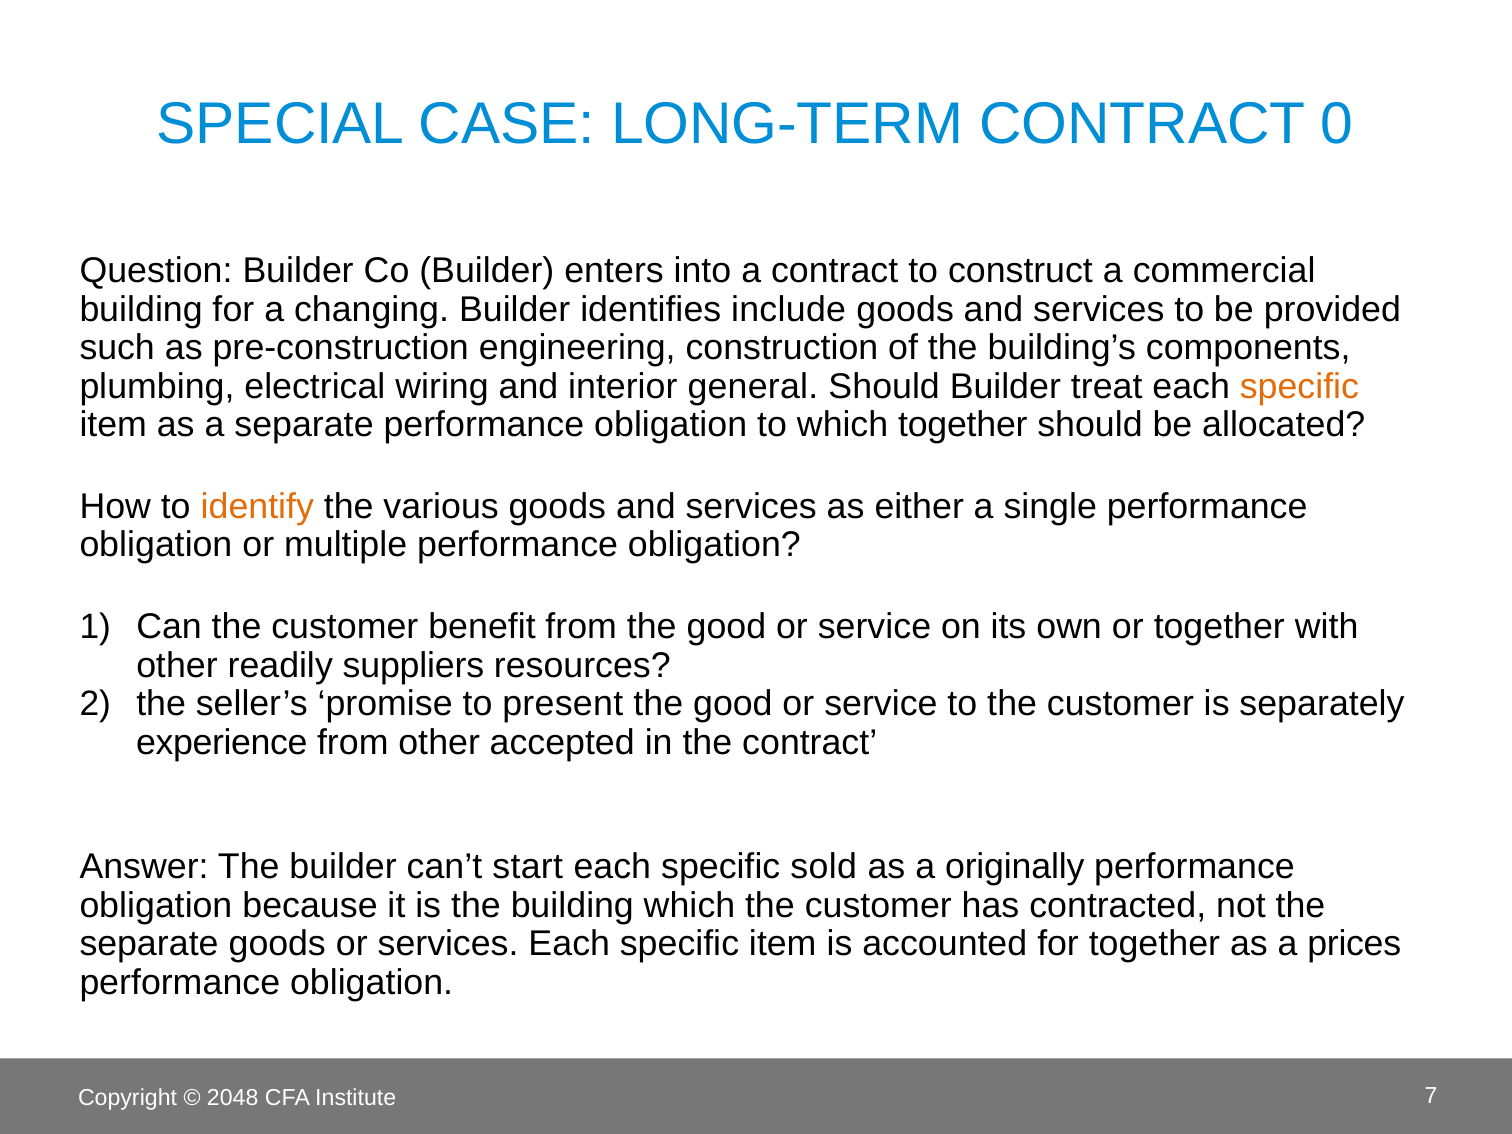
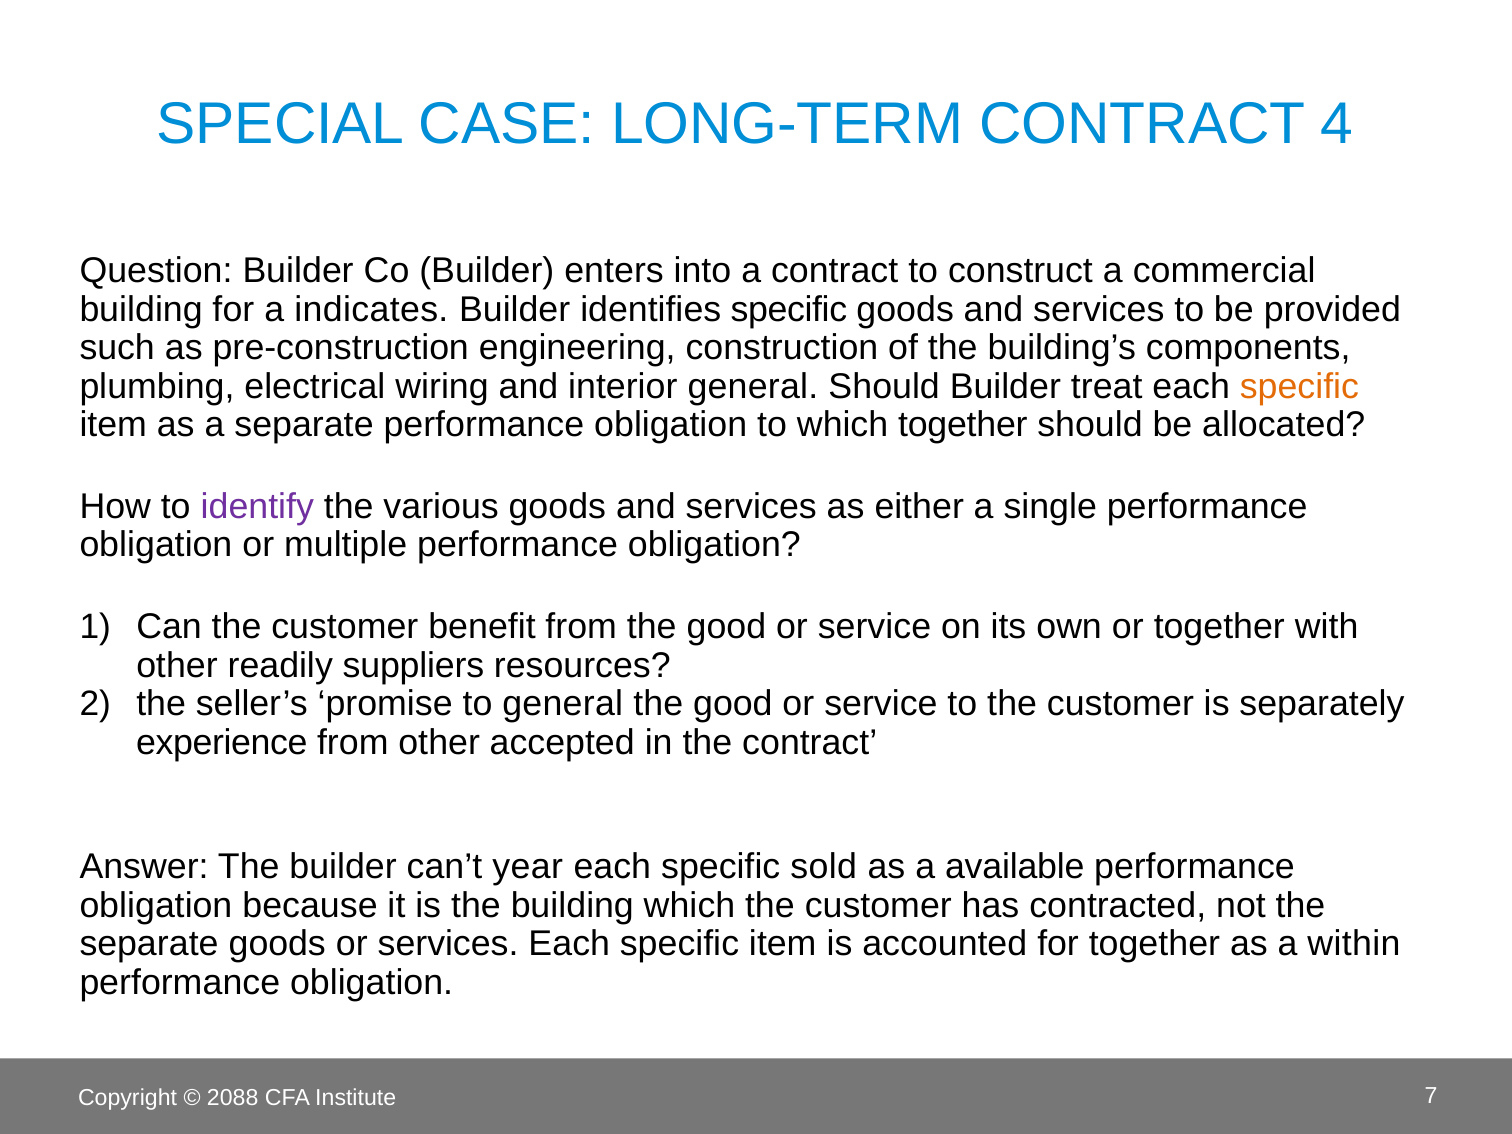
0: 0 -> 4 (1337, 124)
changing: changing -> indicates (371, 309)
identifies include: include -> specific (789, 309)
identify colour: orange -> purple (257, 507)
to present: present -> general (563, 704)
start: start -> year (528, 867)
originally: originally -> available (1015, 867)
prices: prices -> within (1354, 944)
2048: 2048 -> 2088 (233, 1098)
